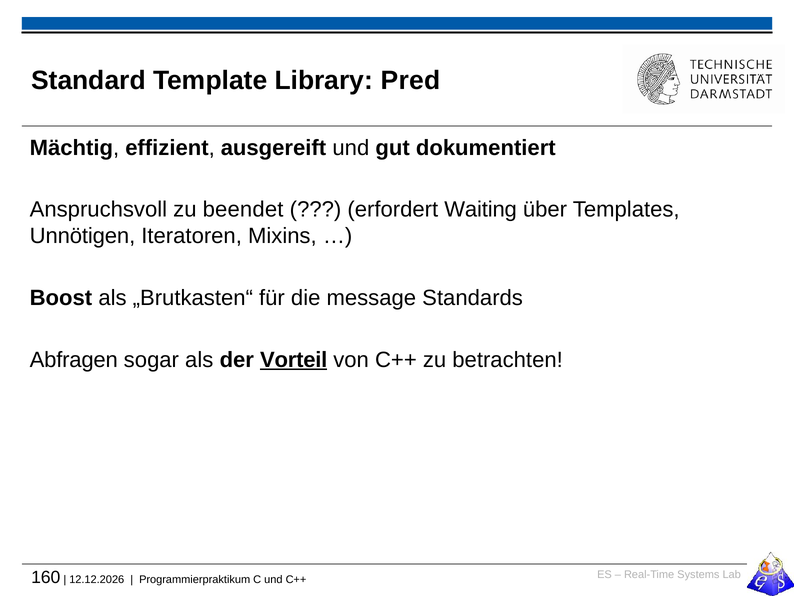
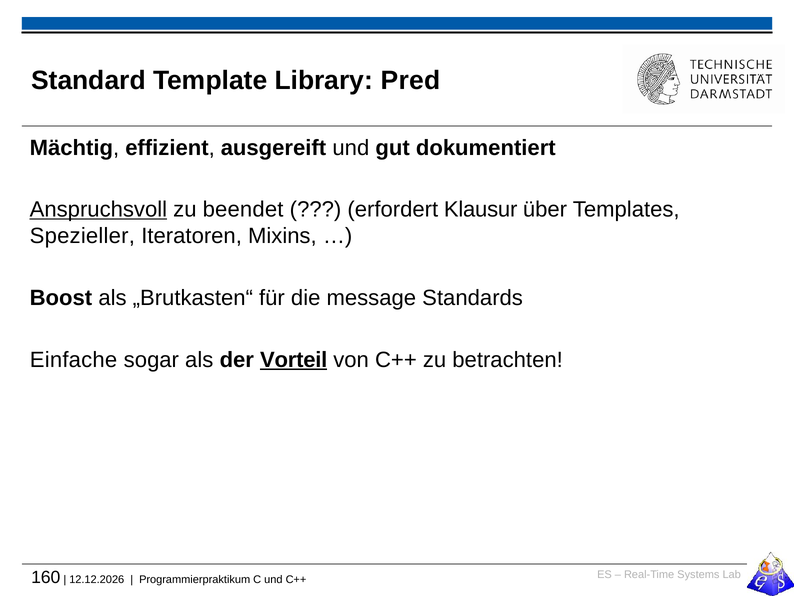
Anspruchsvoll underline: none -> present (98, 209)
Waiting: Waiting -> Klausur (481, 209)
Unnötigen: Unnötigen -> Spezieller (82, 236)
Abfragen: Abfragen -> Einfache (74, 359)
